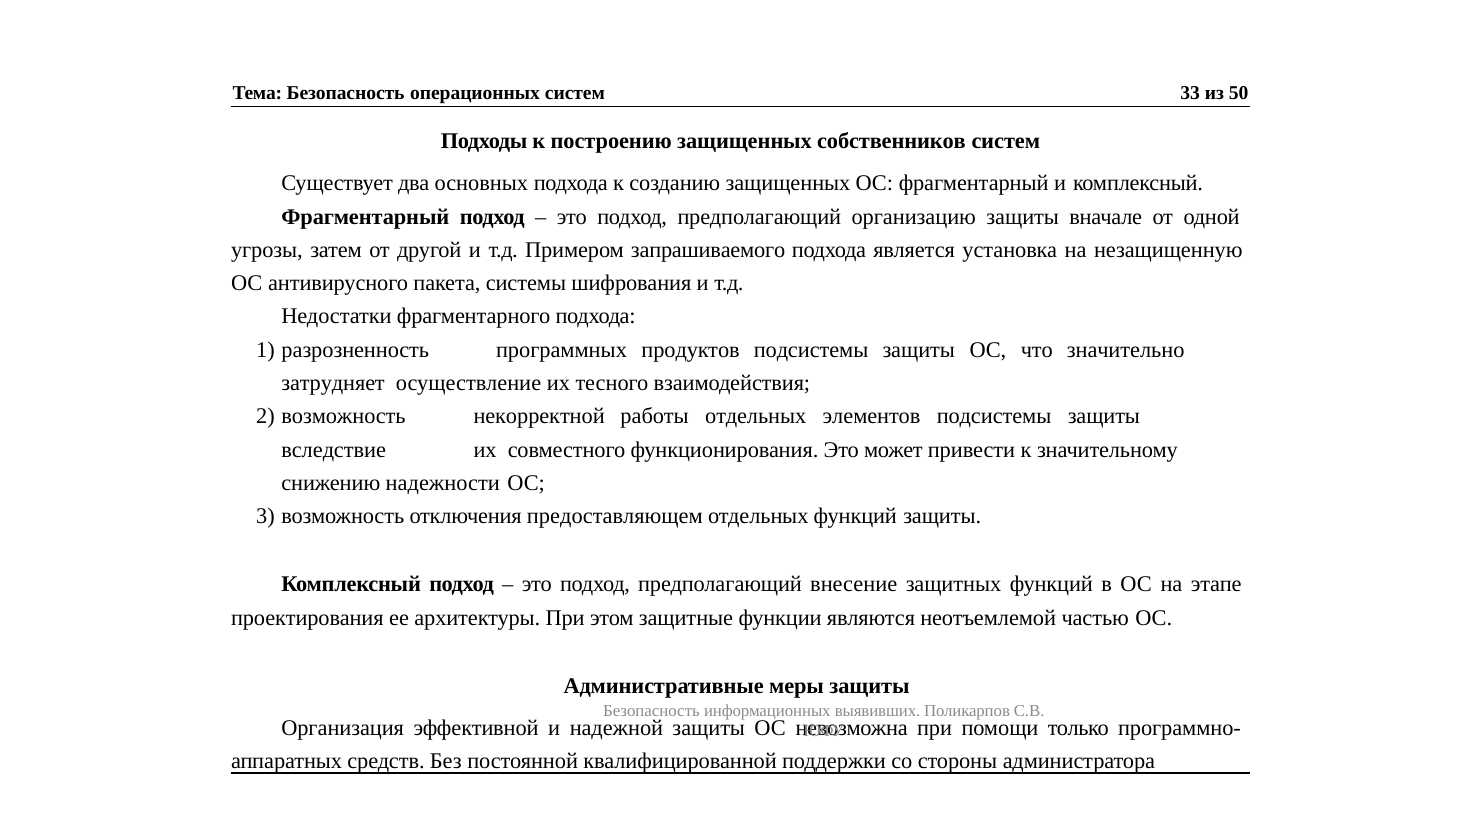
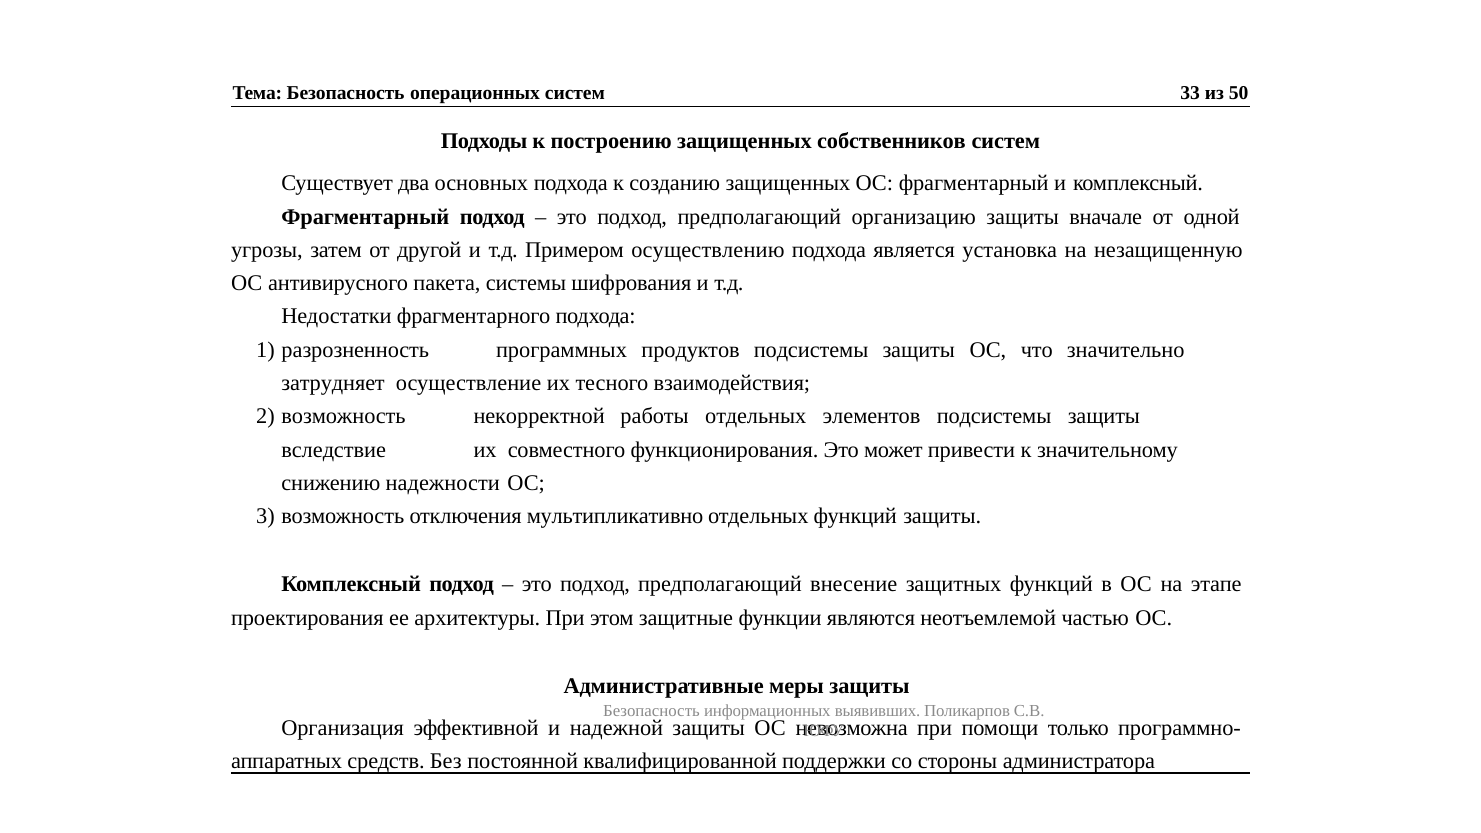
запрашиваемого: запрашиваемого -> осуществлению (708, 250)
предоставляющем: предоставляющем -> мультипликативно (615, 516)
